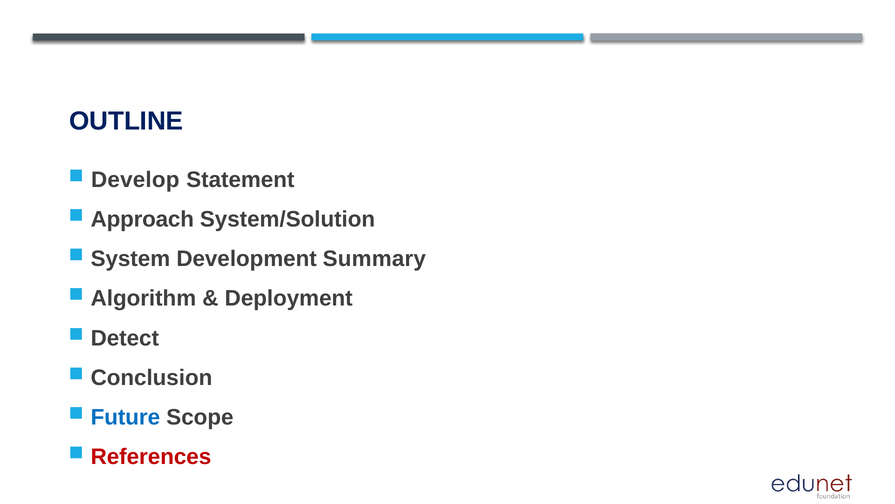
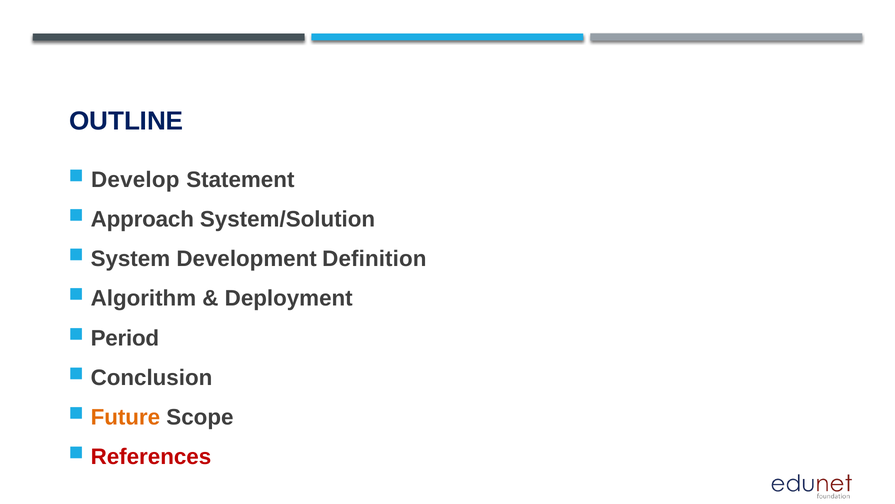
Summary: Summary -> Definition (374, 259)
Detect: Detect -> Period (125, 338)
Future colour: blue -> orange (125, 417)
